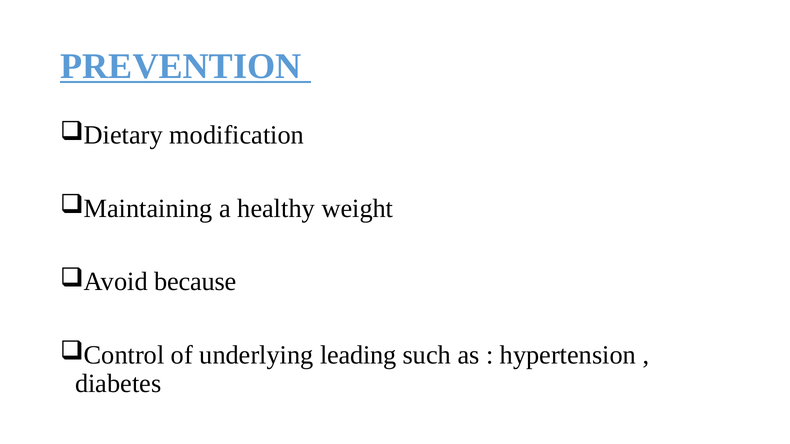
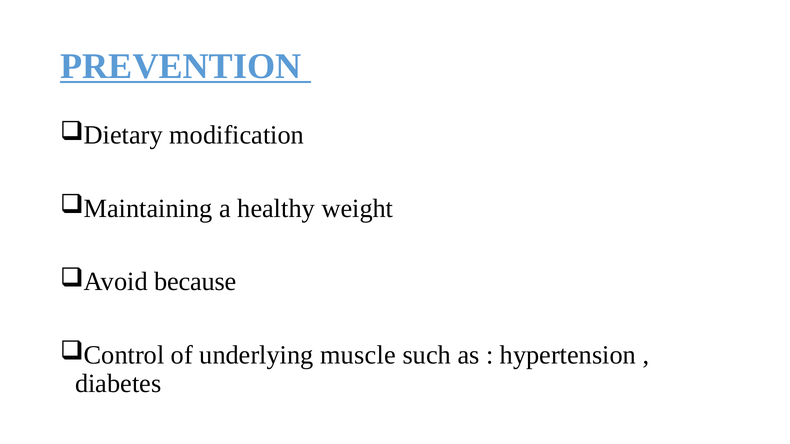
leading: leading -> muscle (358, 355)
